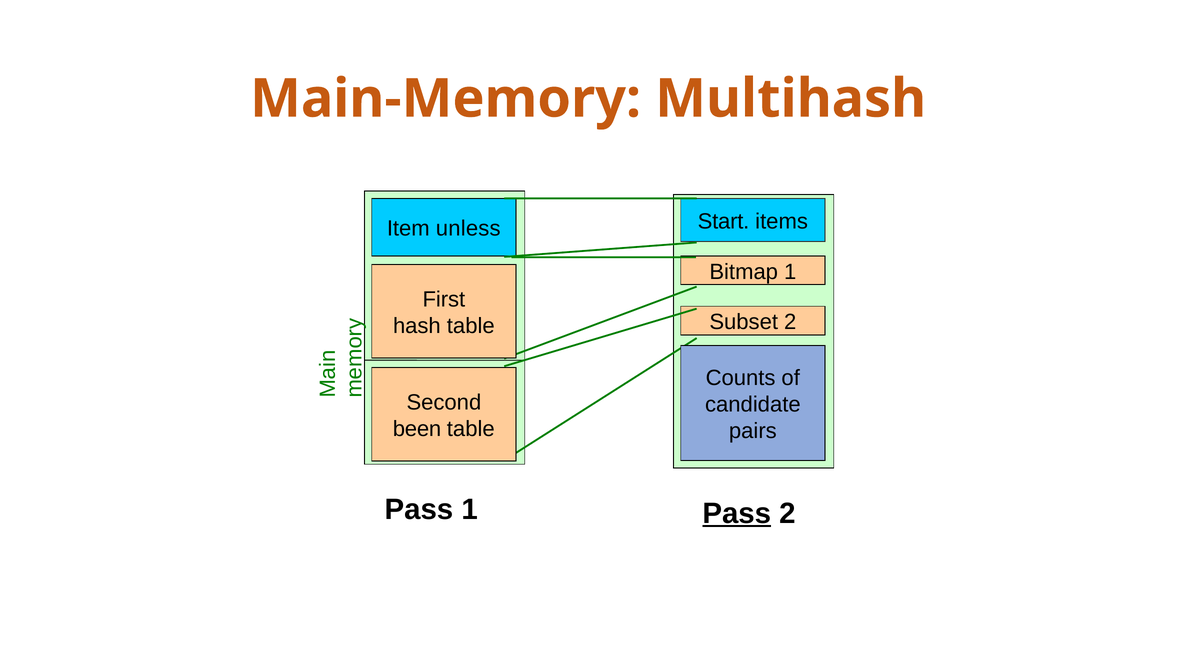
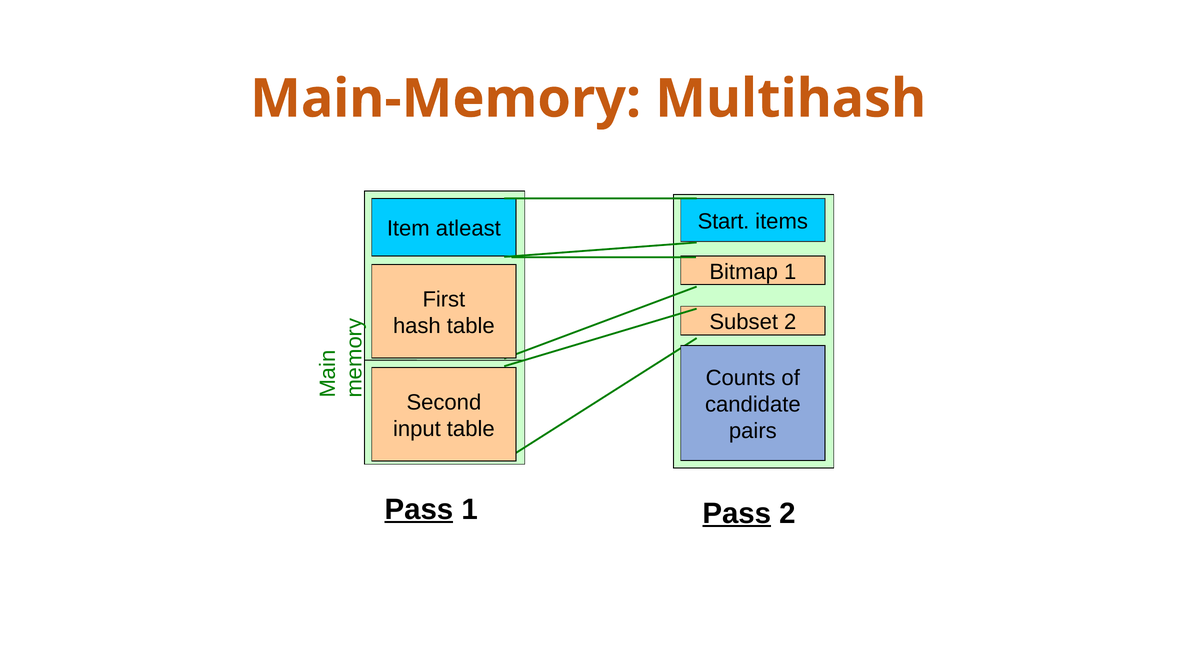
unless: unless -> atleast (468, 229)
been: been -> input (417, 429)
Pass underline: none -> present (419, 509)
